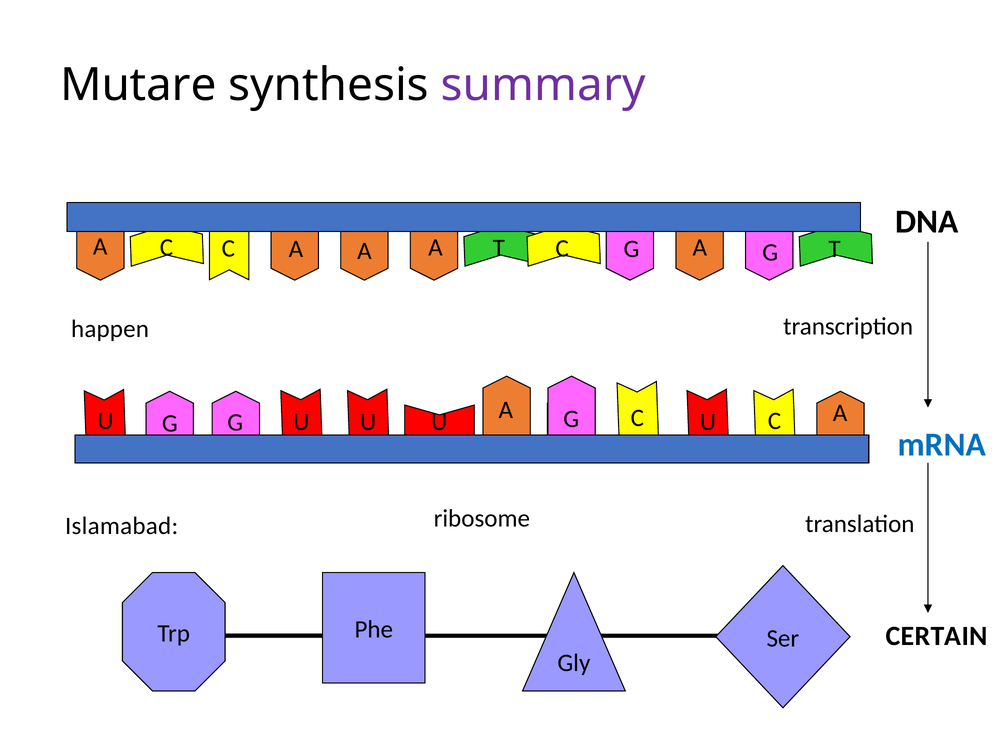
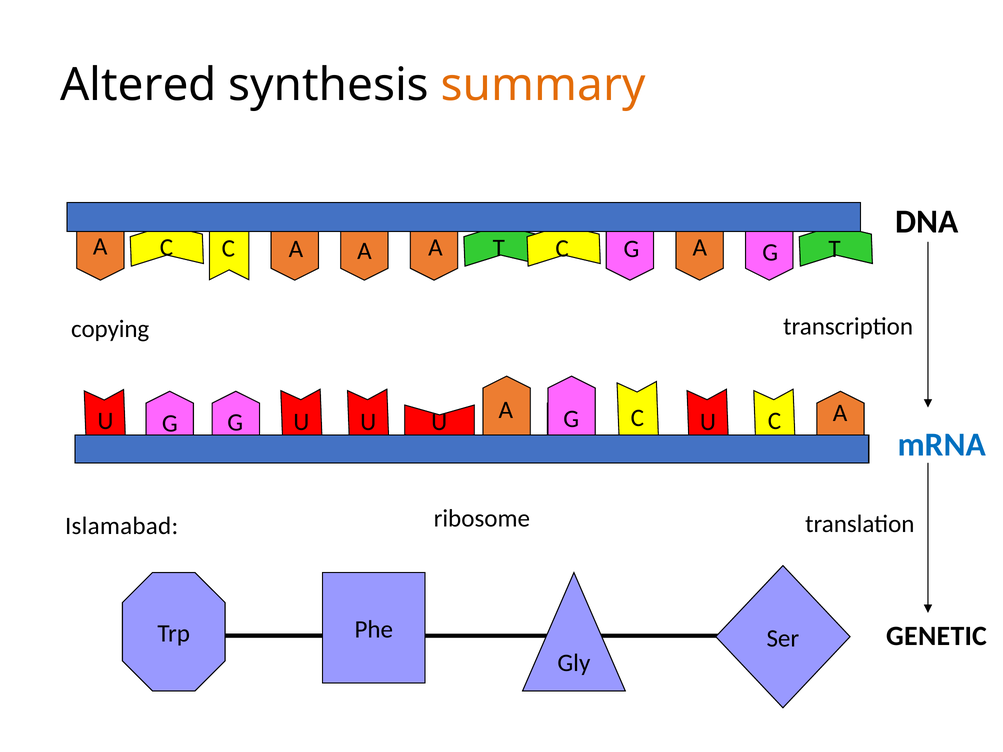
Mutare: Mutare -> Altered (138, 85)
summary colour: purple -> orange (543, 85)
happen: happen -> copying (110, 329)
CERTAIN: CERTAIN -> GENETIC (937, 636)
